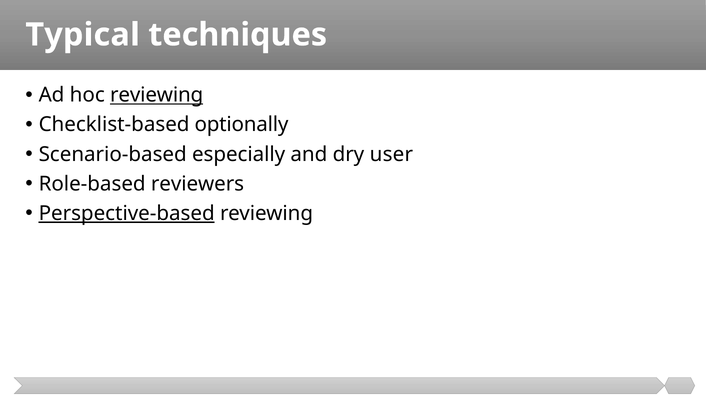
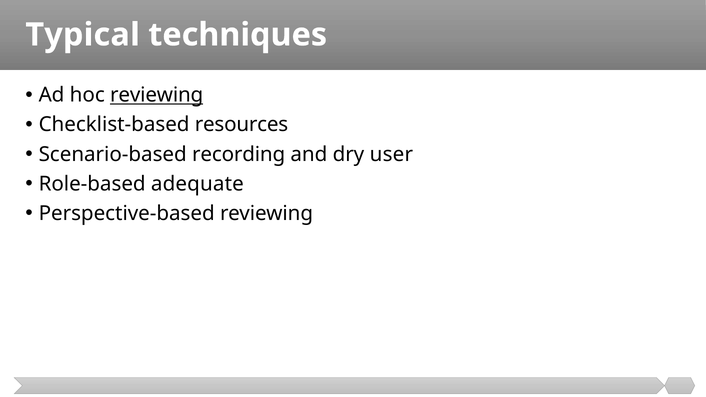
optionally: optionally -> resources (241, 125)
especially: especially -> recording (239, 154)
reviewers: reviewers -> adequate (197, 184)
Perspective-based underline: present -> none (127, 214)
